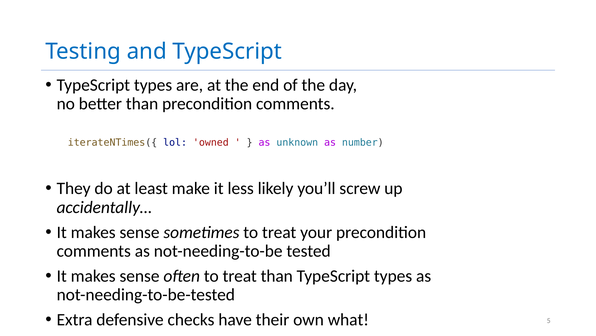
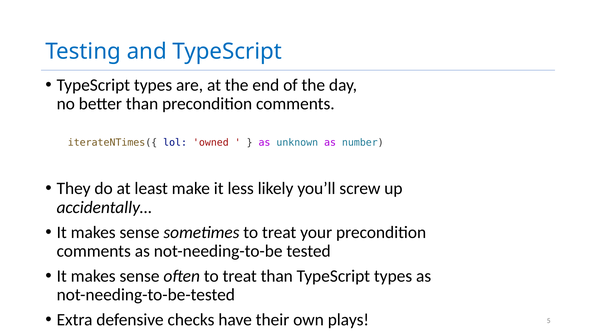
what: what -> plays (348, 319)
